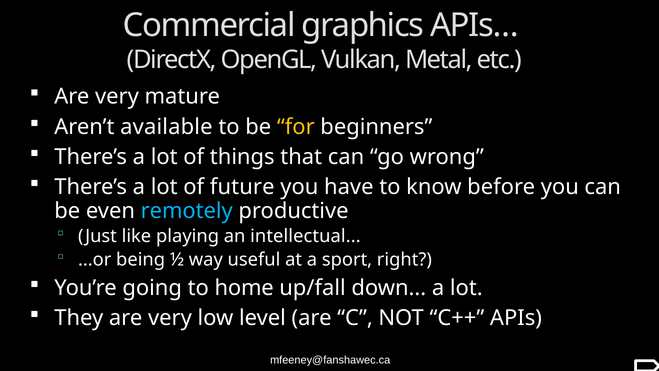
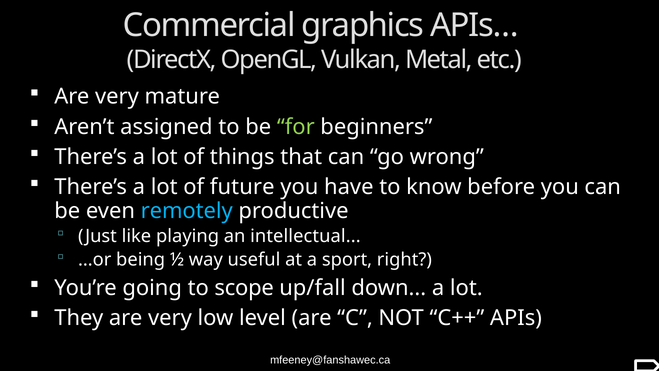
available: available -> assigned (166, 127)
for colour: yellow -> light green (296, 127)
home: home -> scope (244, 288)
